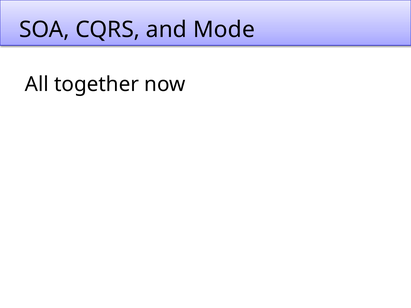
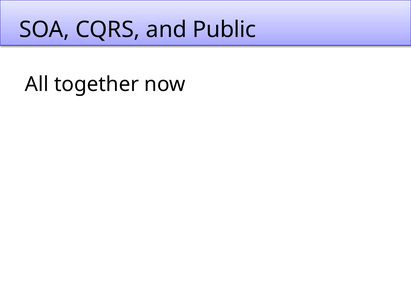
Mode: Mode -> Public (224, 30)
